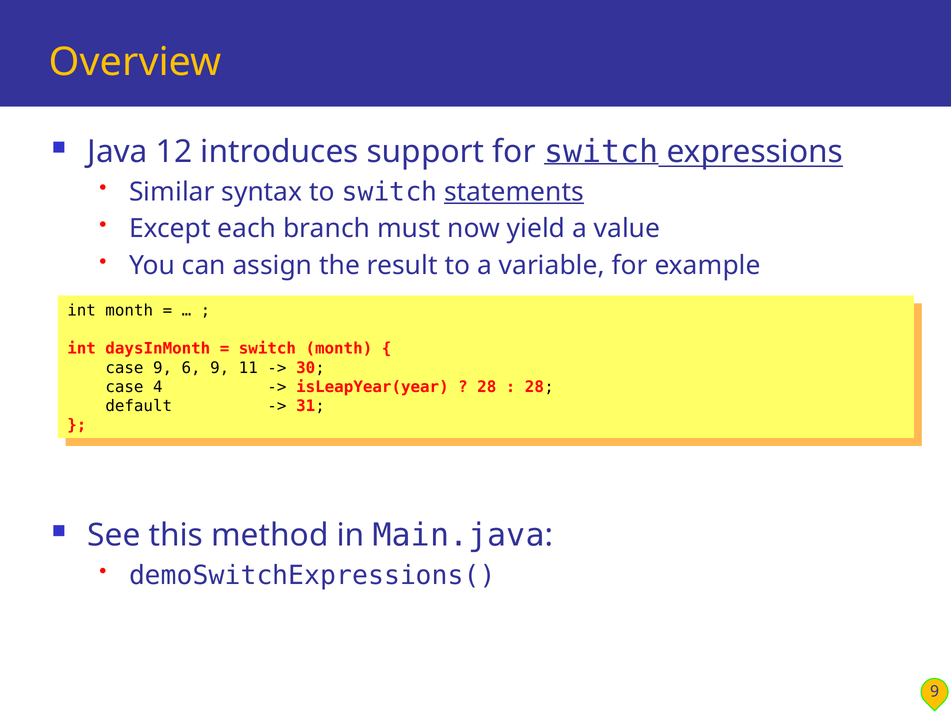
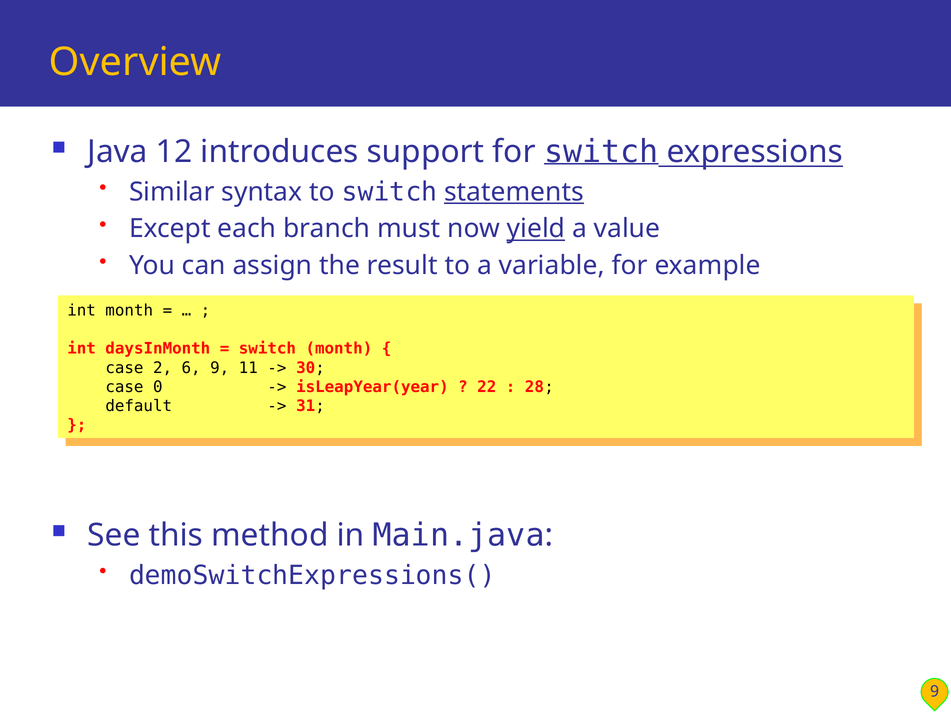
yield underline: none -> present (536, 229)
9: 9 -> 2 (163, 368)
4: 4 -> 0 (158, 387)
28: 28 -> 22 (487, 387)
